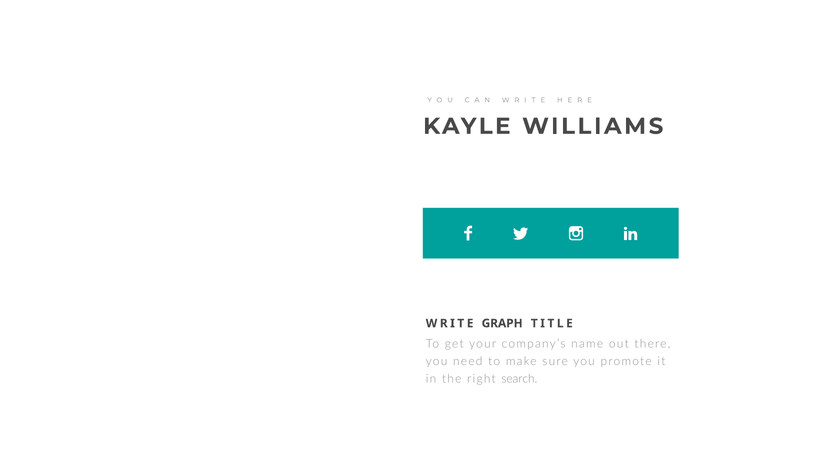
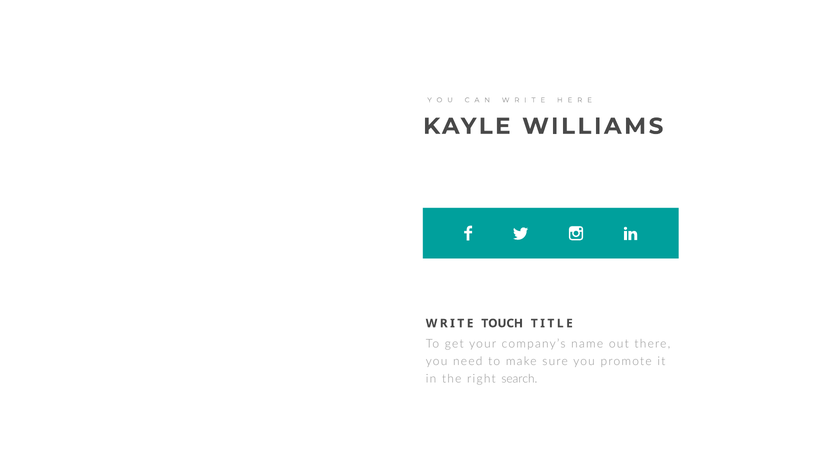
GRAPH: GRAPH -> TOUCH (502, 324)
